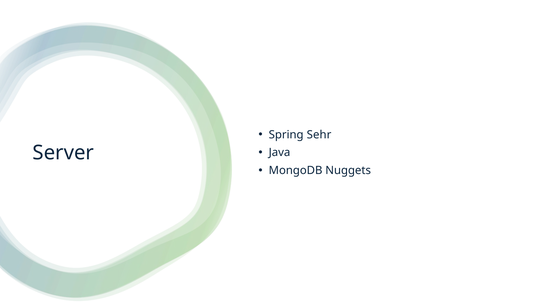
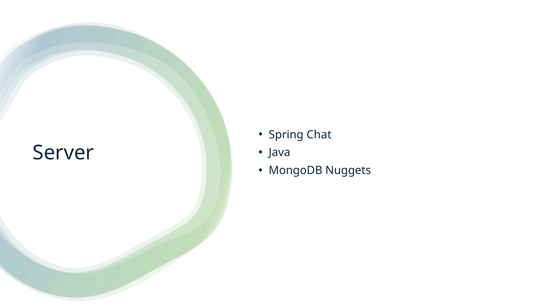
Sehr: Sehr -> Chat (319, 135)
